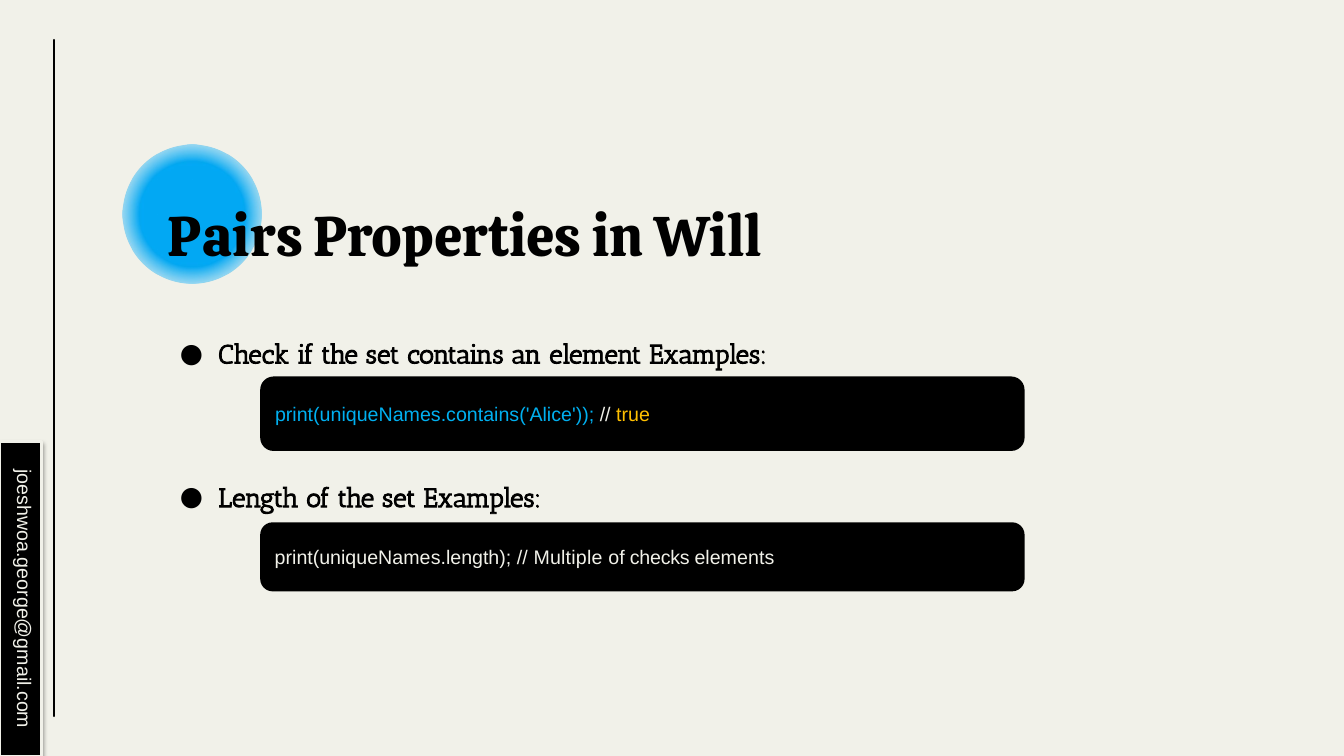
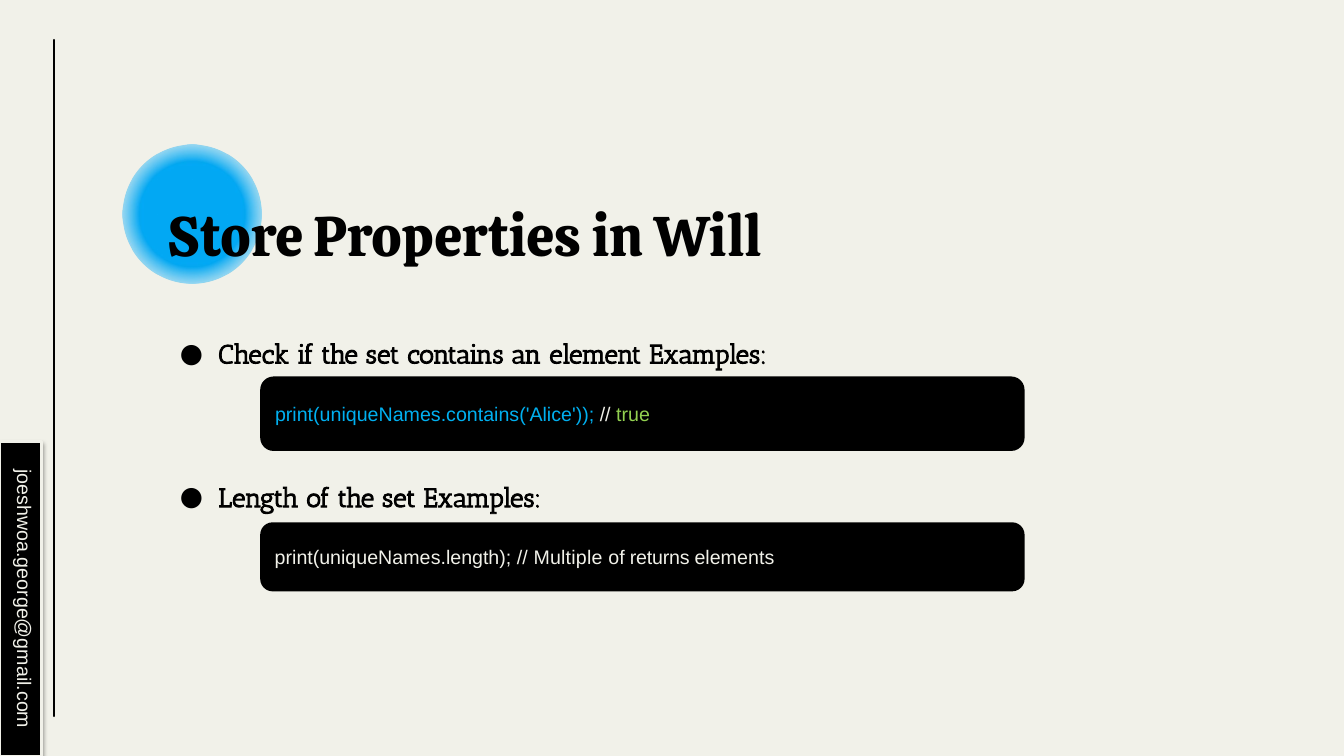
Pairs: Pairs -> Store (236, 238)
true colour: yellow -> light green (633, 415)
checks: checks -> returns (660, 558)
